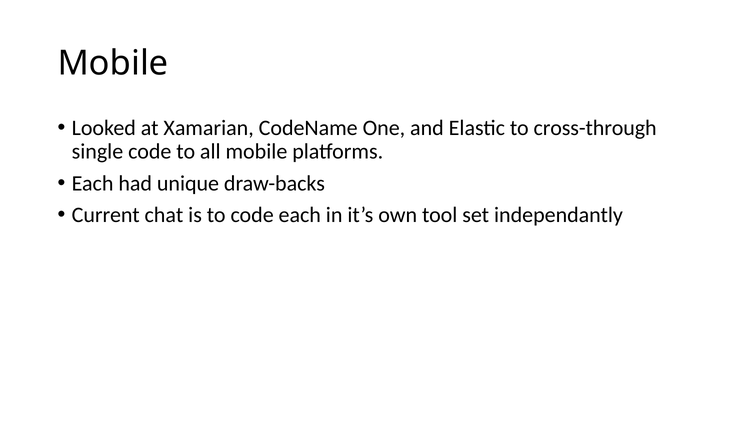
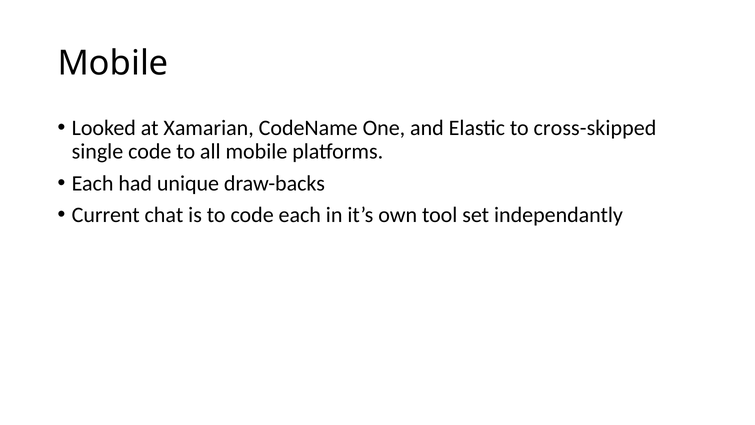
cross-through: cross-through -> cross-skipped (595, 128)
